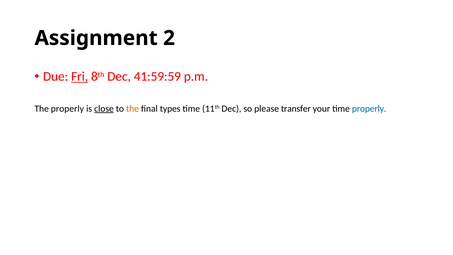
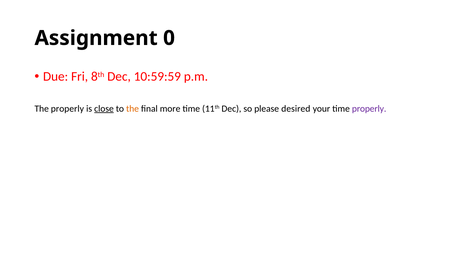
2: 2 -> 0 (169, 38)
Fri underline: present -> none (80, 77)
41:59:59: 41:59:59 -> 10:59:59 (157, 77)
types: types -> more (170, 108)
transfer: transfer -> desired (296, 108)
properly colour: blue -> purple (369, 108)
